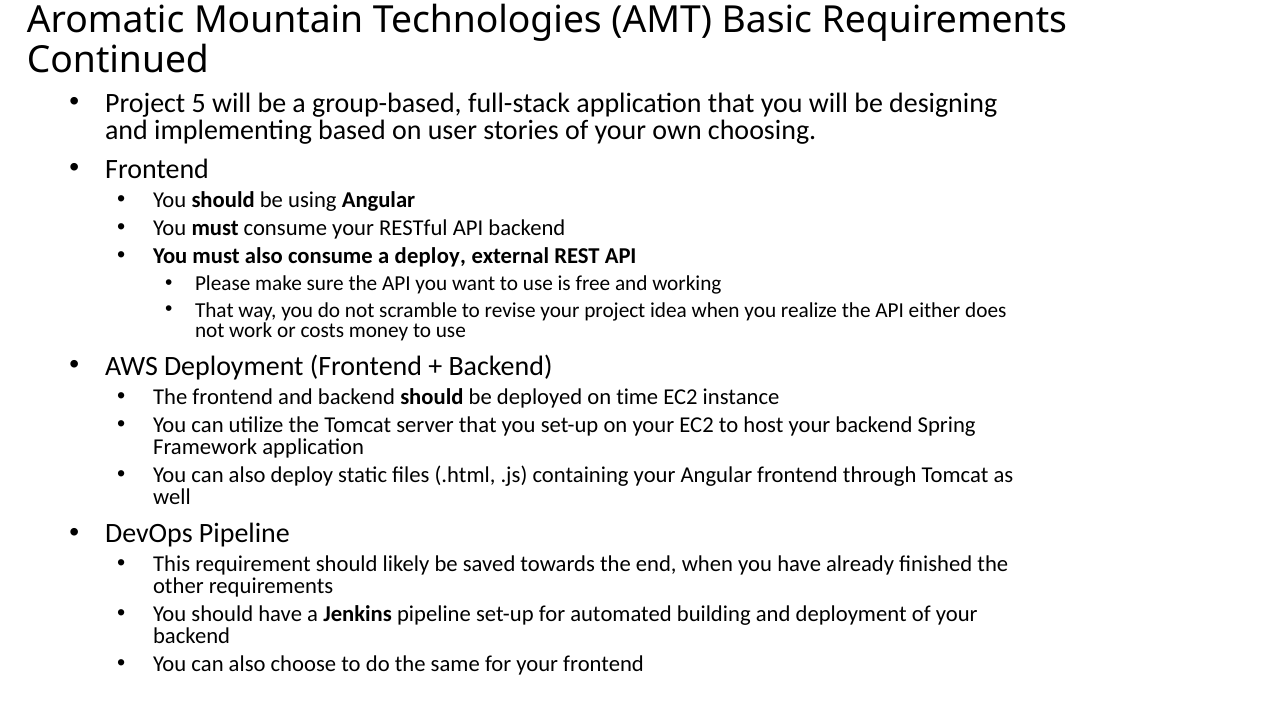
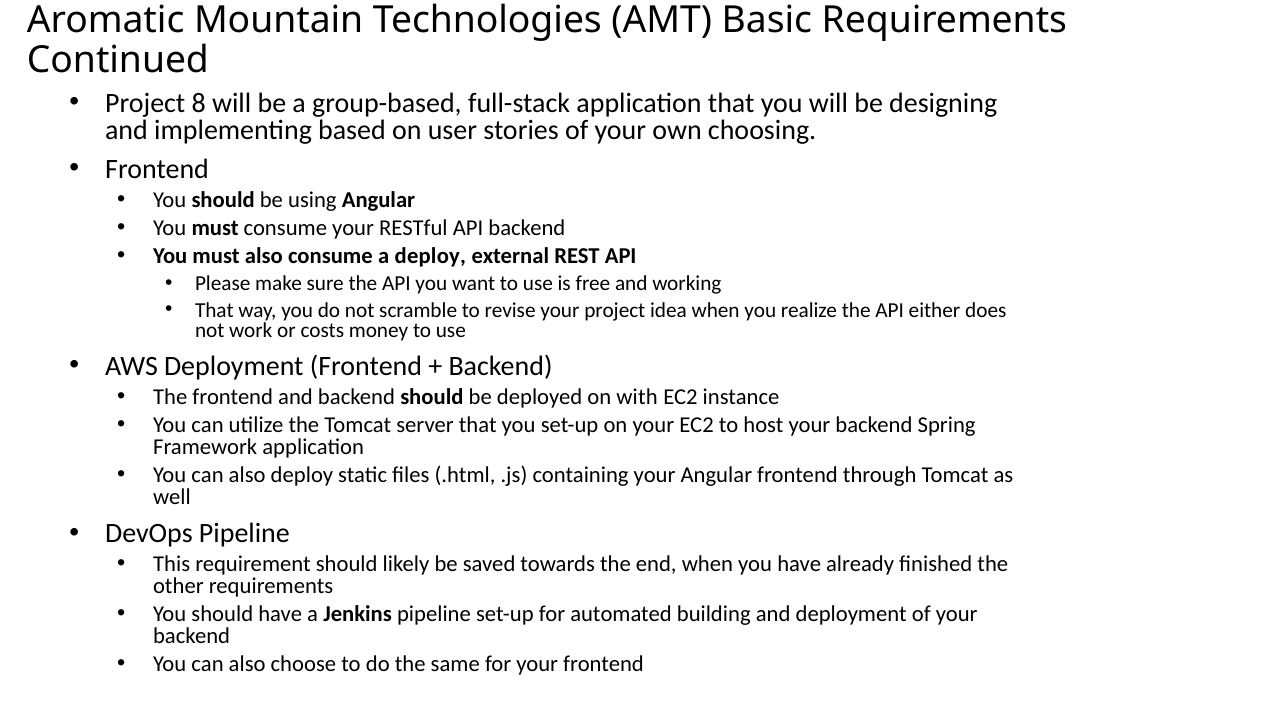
5: 5 -> 8 (199, 103)
time: time -> with (637, 397)
